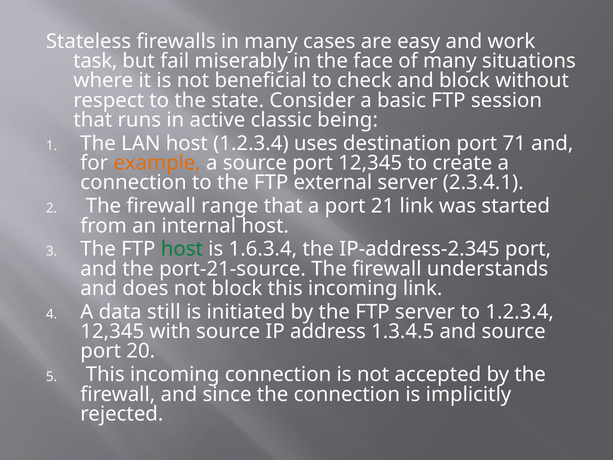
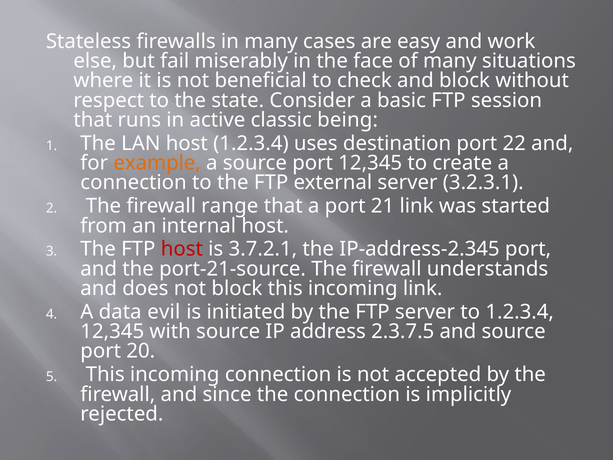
task: task -> else (95, 61)
71: 71 -> 22 (514, 143)
2.3.4.1: 2.3.4.1 -> 3.2.3.1 (483, 183)
host colour: green -> red (182, 249)
1.6.3.4: 1.6.3.4 -> 3.7.2.1 (263, 249)
still: still -> evil (164, 312)
1.3.4.5: 1.3.4.5 -> 2.3.7.5 (403, 331)
